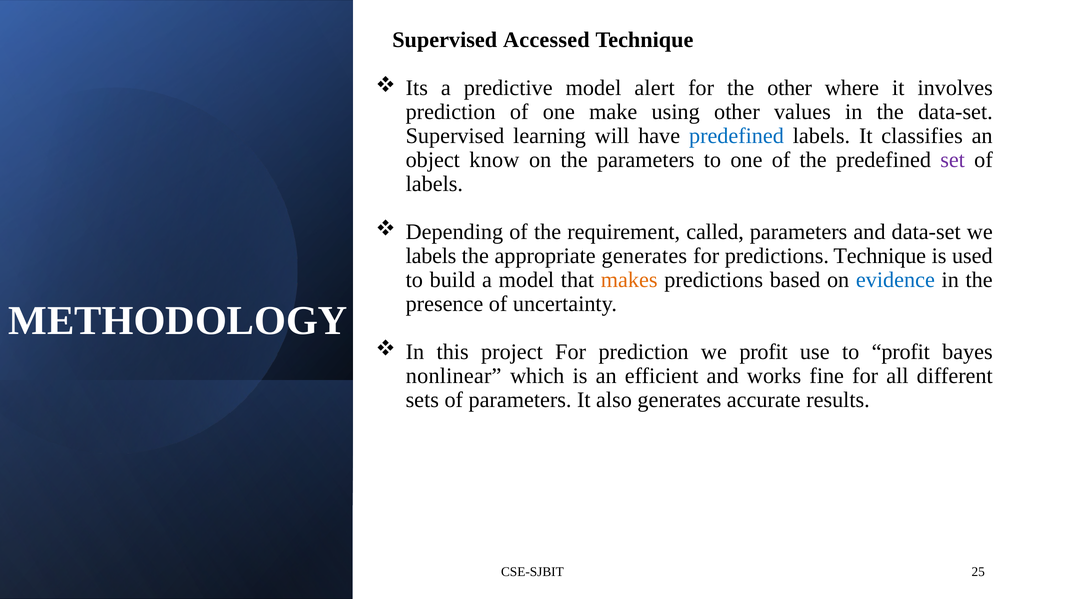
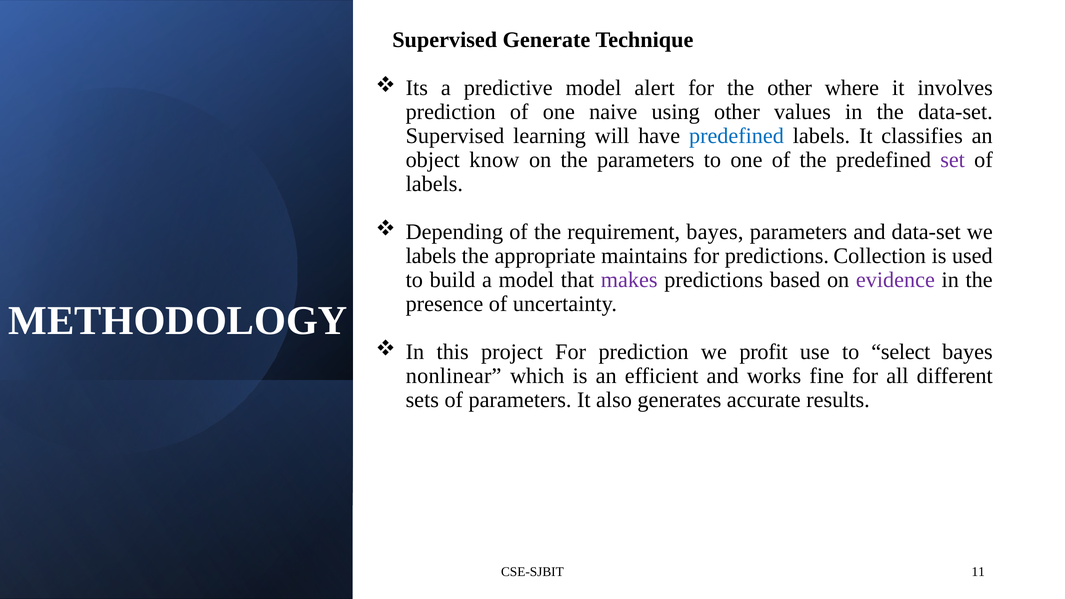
Accessed: Accessed -> Generate (546, 40)
make: make -> naive (613, 112)
requirement called: called -> bayes (715, 232)
appropriate generates: generates -> maintains (644, 256)
predictions Technique: Technique -> Collection (880, 256)
makes colour: orange -> purple (629, 280)
evidence colour: blue -> purple (895, 280)
to profit: profit -> select (901, 352)
25: 25 -> 11 (978, 572)
